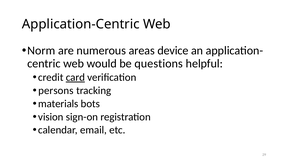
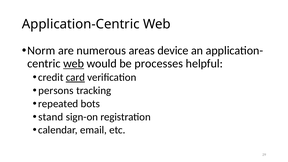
web underline: none -> present (74, 64)
questions: questions -> processes (159, 64)
materials: materials -> repeated (58, 104)
vision: vision -> stand (51, 117)
